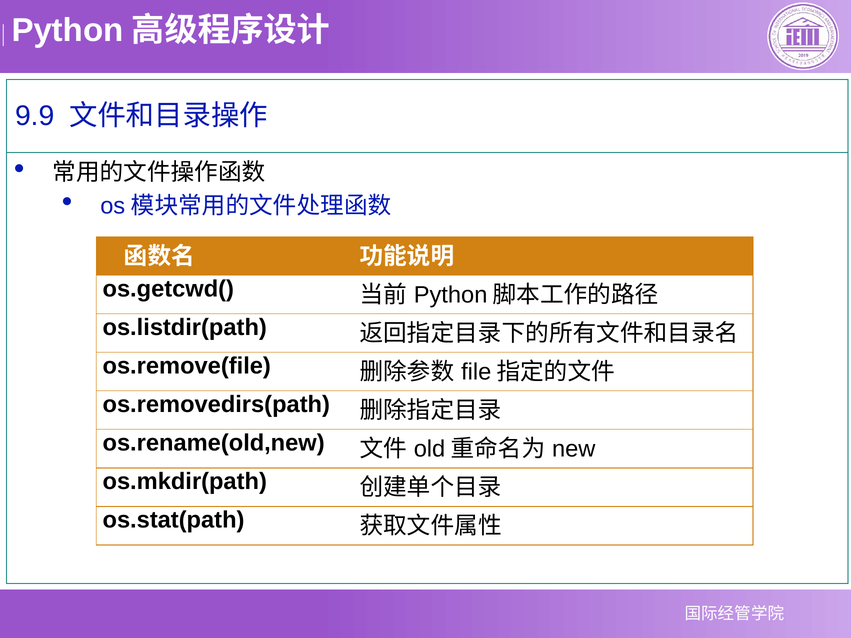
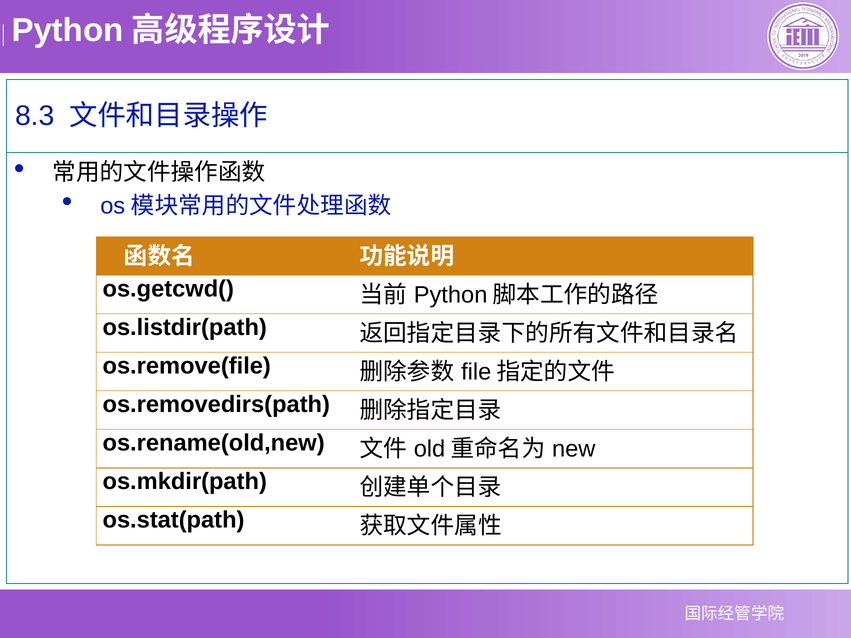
9.9: 9.9 -> 8.3 (35, 116)
